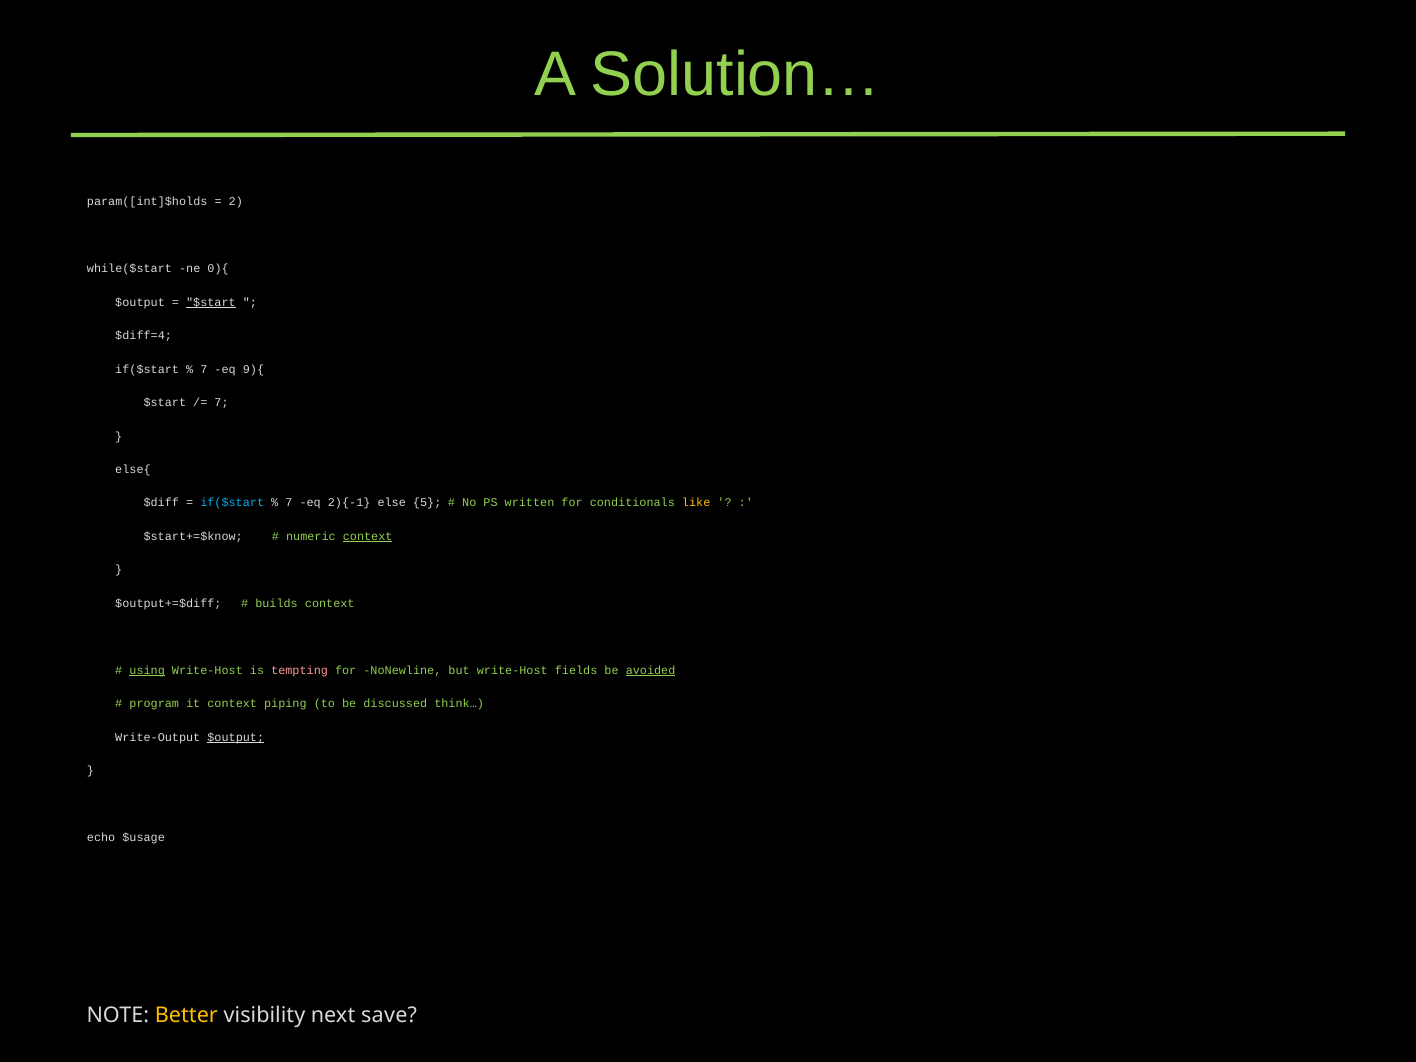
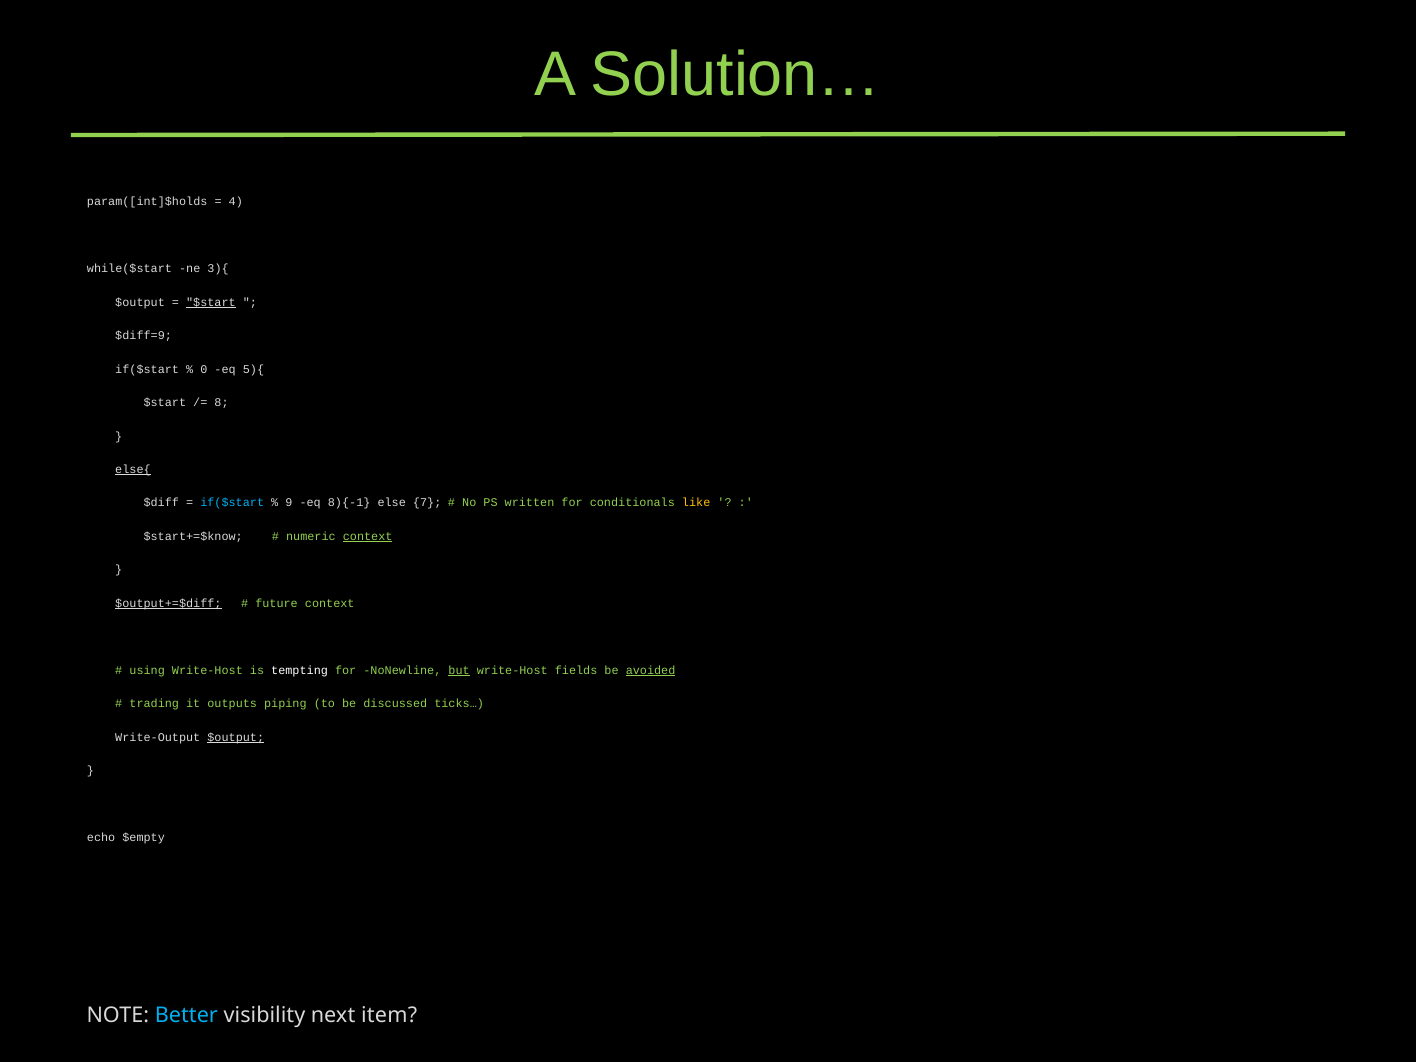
2: 2 -> 4 (236, 202)
0){: 0){ -> 3){ (218, 269)
$diff=4: $diff=4 -> $diff=9 (144, 336)
7: 7 -> 0 (204, 369)
9){: 9){ -> 5){ (253, 369)
7: 7 -> 8 (222, 403)
else{ underline: none -> present (133, 470)
7: 7 -> 9 (289, 503)
2){-1: 2){-1 -> 8){-1 (349, 503)
5: 5 -> 7 (427, 503)
$output+=$diff underline: none -> present (168, 603)
builds: builds -> future (277, 603)
using underline: present -> none (147, 670)
tempting colour: pink -> white (300, 670)
but underline: none -> present (459, 670)
program: program -> trading (154, 704)
it context: context -> outputs (232, 704)
think…: think… -> ticks… (459, 704)
$usage: $usage -> $empty (144, 838)
Better colour: yellow -> light blue (186, 1015)
save: save -> item (389, 1015)
